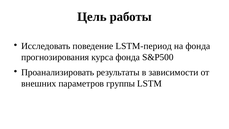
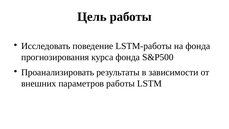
LSTM-период: LSTM-период -> LSTM-работы (144, 46)
параметров группы: группы -> работы (121, 83)
